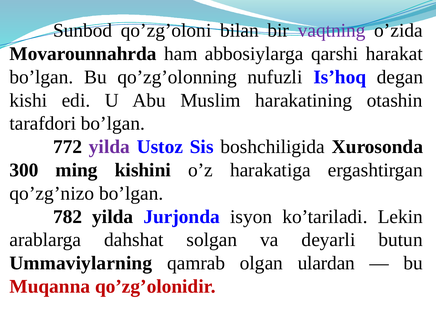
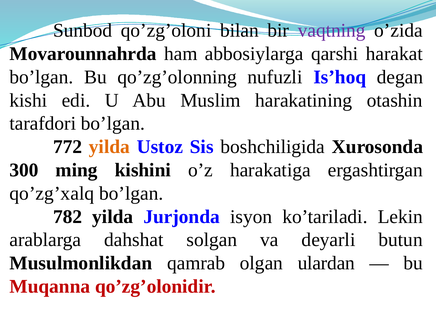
yilda colour: purple -> orange (109, 147)
qo’zg’nizo: qo’zg’nizo -> qo’zg’xalq (52, 193)
Ummaviylarning: Ummaviylarning -> Musulmonlikdan (81, 263)
